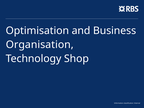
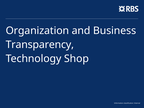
Optimisation: Optimisation -> Organization (37, 31)
Organisation: Organisation -> Transparency (40, 45)
